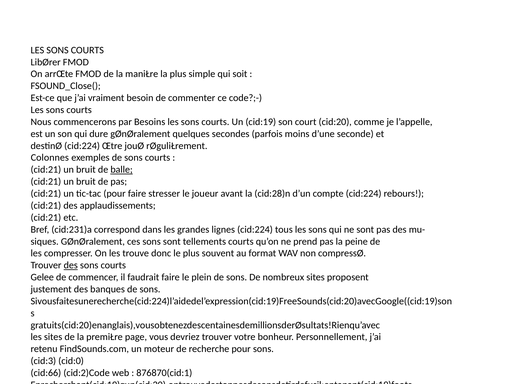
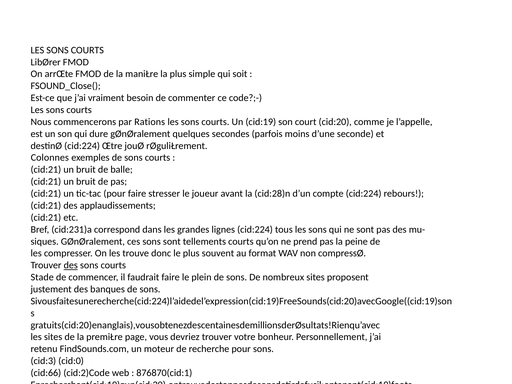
Besoins: Besoins -> Rations (150, 122)
balle underline: present -> none (122, 170)
Gelee: Gelee -> Stade (42, 277)
